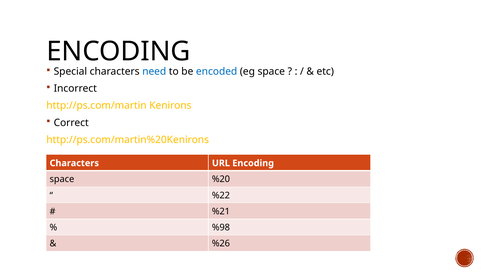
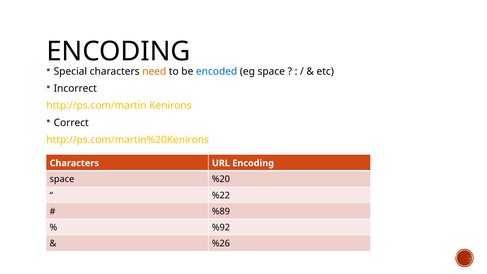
need colour: blue -> orange (154, 72)
%21: %21 -> %89 (221, 211)
%98: %98 -> %92 (221, 227)
